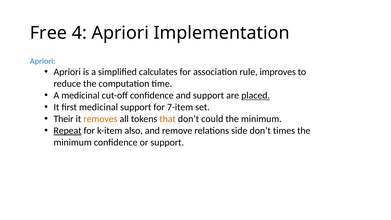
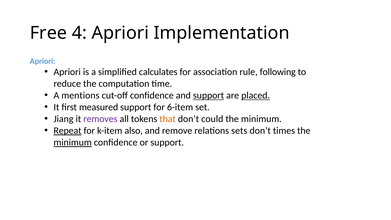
improves: improves -> following (278, 72)
A medicinal: medicinal -> mentions (80, 95)
support underline: none -> present (209, 95)
first medicinal: medicinal -> measured (99, 107)
7-item: 7-item -> 6-item (180, 107)
Their: Their -> Jiang (64, 119)
removes colour: orange -> purple (100, 119)
side: side -> sets (239, 131)
minimum underline: none -> present (73, 142)
